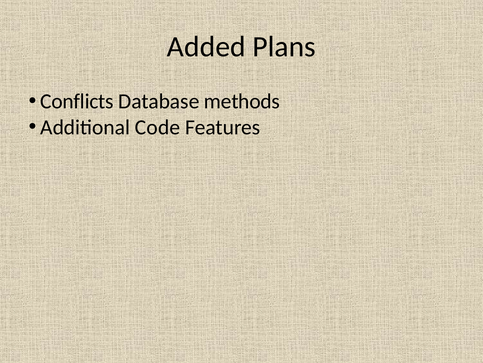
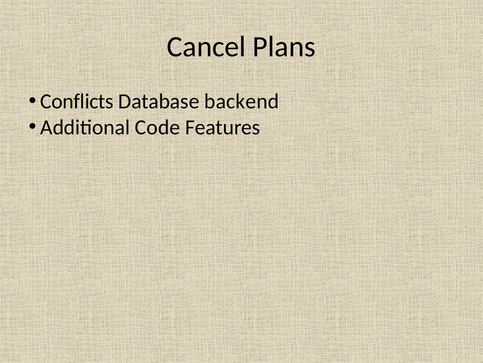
Added: Added -> Cancel (206, 47)
methods: methods -> backend (242, 101)
